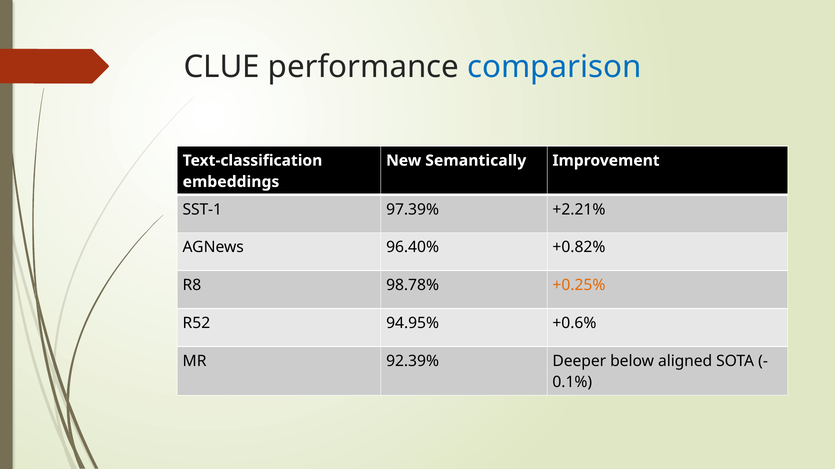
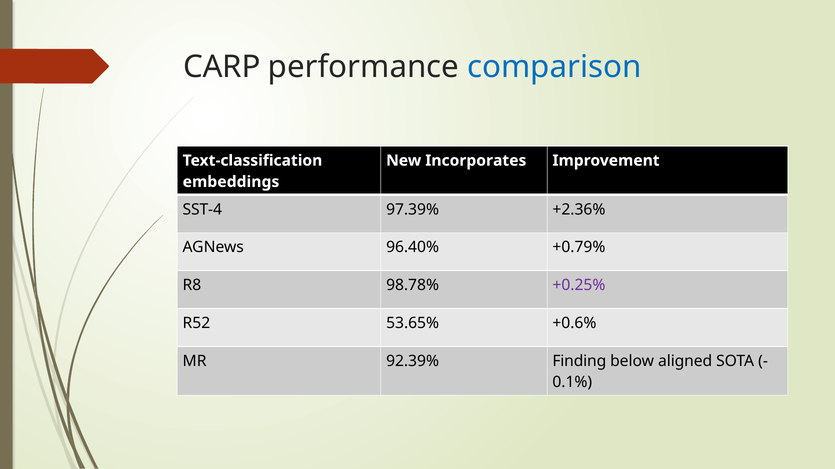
CLUE: CLUE -> CARP (222, 67)
Semantically: Semantically -> Incorporates (476, 161)
SST-1: SST-1 -> SST-4 (202, 210)
+2.21%: +2.21% -> +2.36% (579, 210)
+0.82%: +0.82% -> +0.79% (579, 248)
+0.25% colour: orange -> purple (579, 286)
94.95%: 94.95% -> 53.65% (413, 324)
Deeper: Deeper -> Finding (579, 362)
